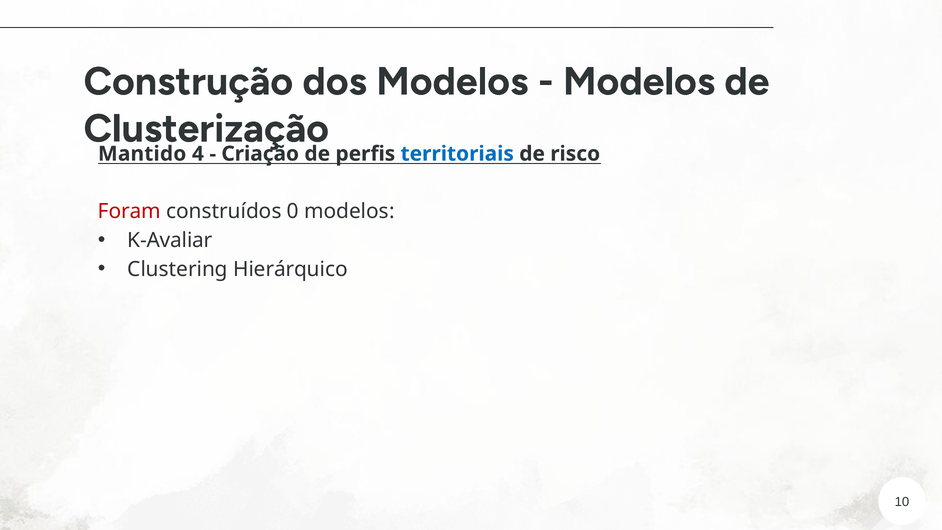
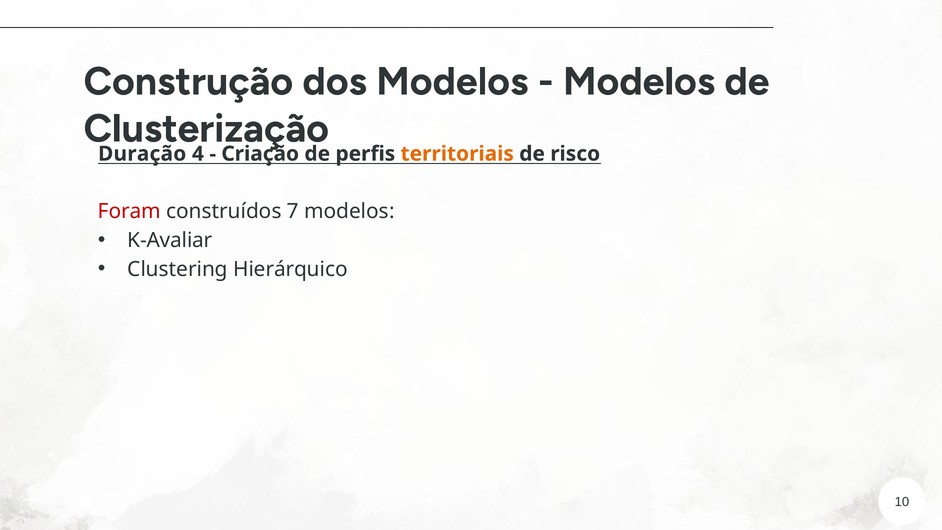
Mantido: Mantido -> Duração (142, 154)
territoriais colour: blue -> orange (457, 154)
0: 0 -> 7 (293, 211)
